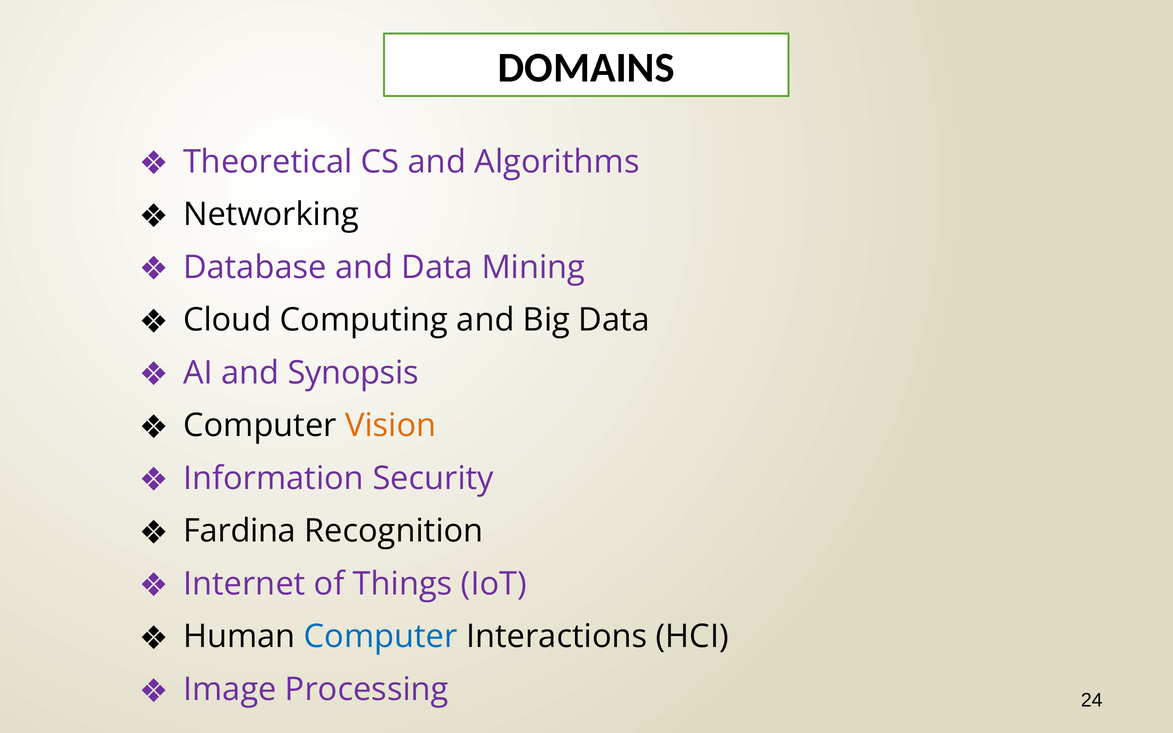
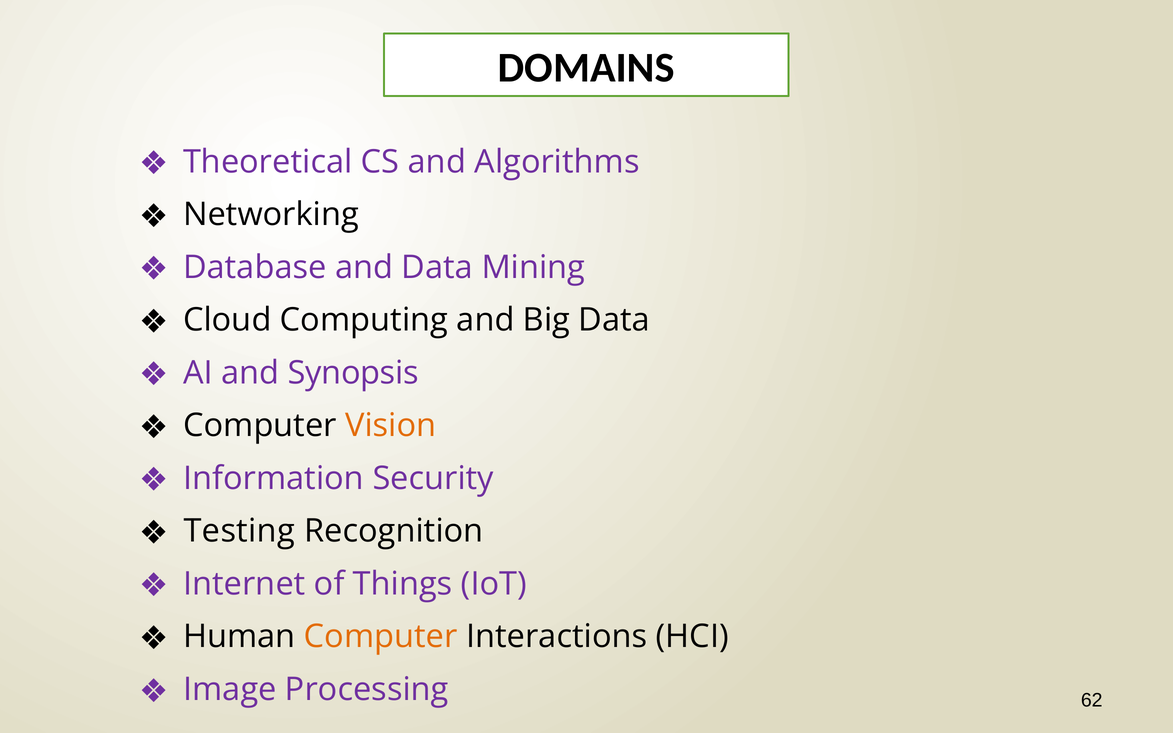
Fardina: Fardina -> Testing (239, 531)
Computer colour: blue -> orange (381, 637)
24: 24 -> 62 (1092, 700)
